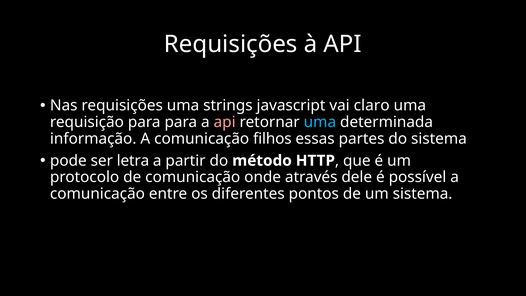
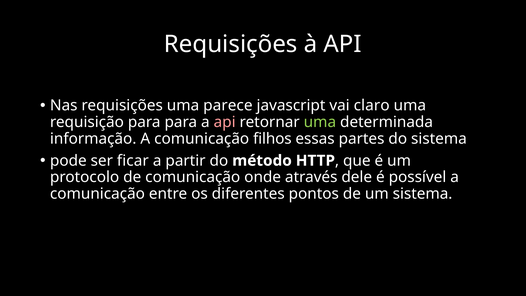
strings: strings -> parece (228, 105)
uma colour: light blue -> light green (320, 122)
letra: letra -> ficar (133, 161)
